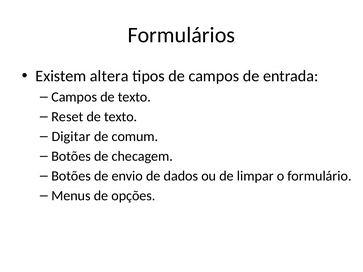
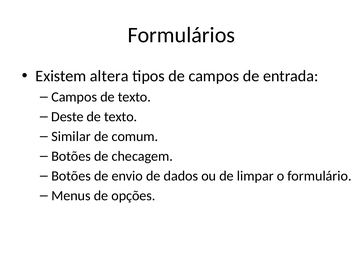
Reset: Reset -> Deste (67, 117)
Digitar: Digitar -> Similar (71, 137)
